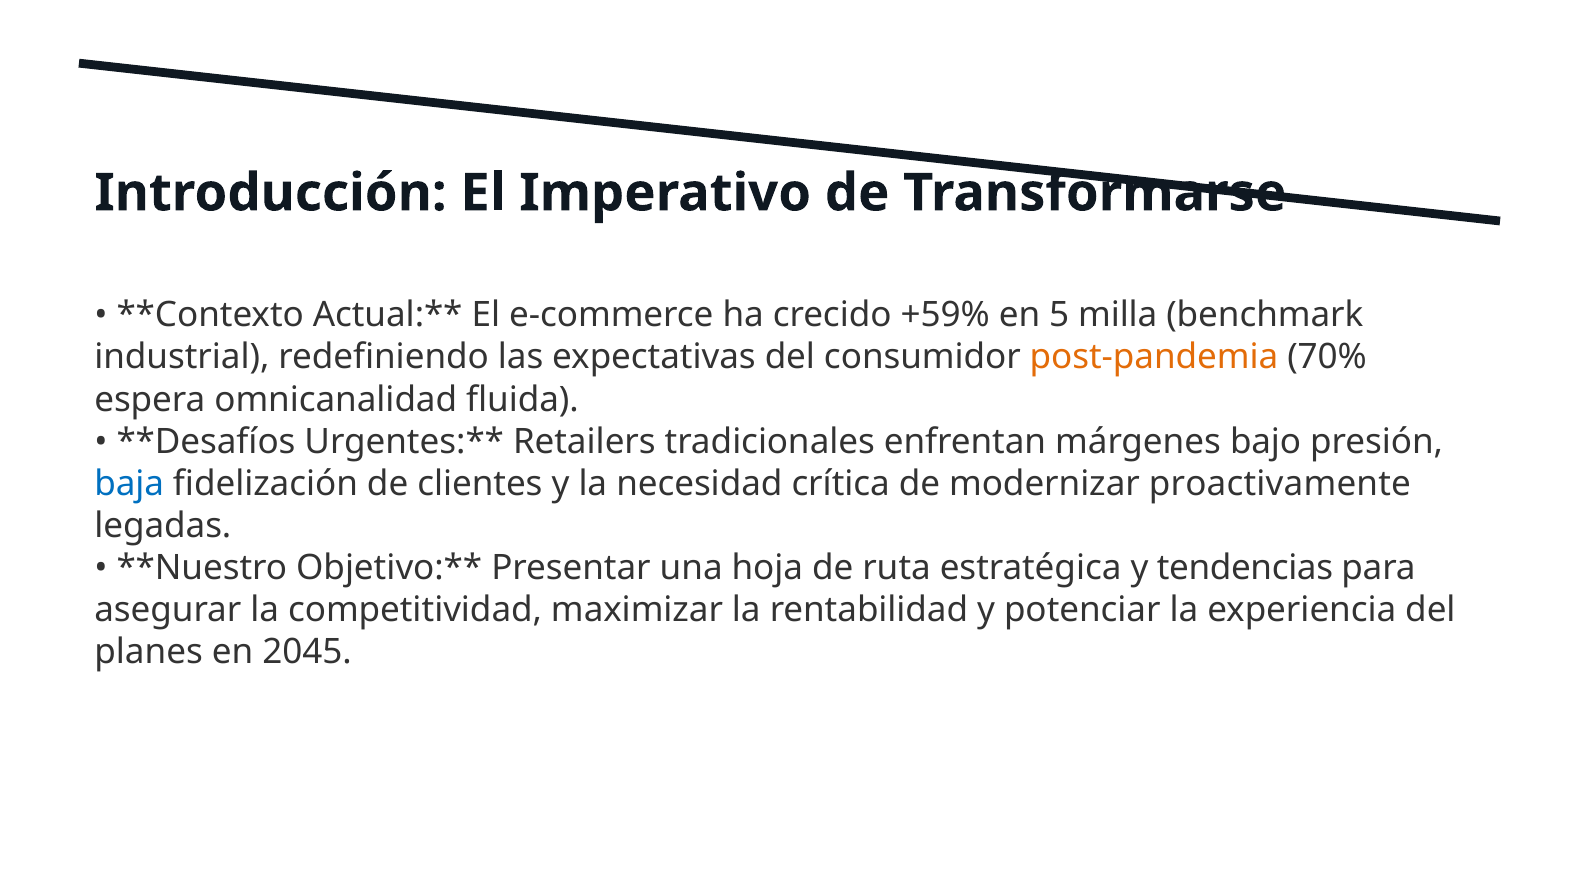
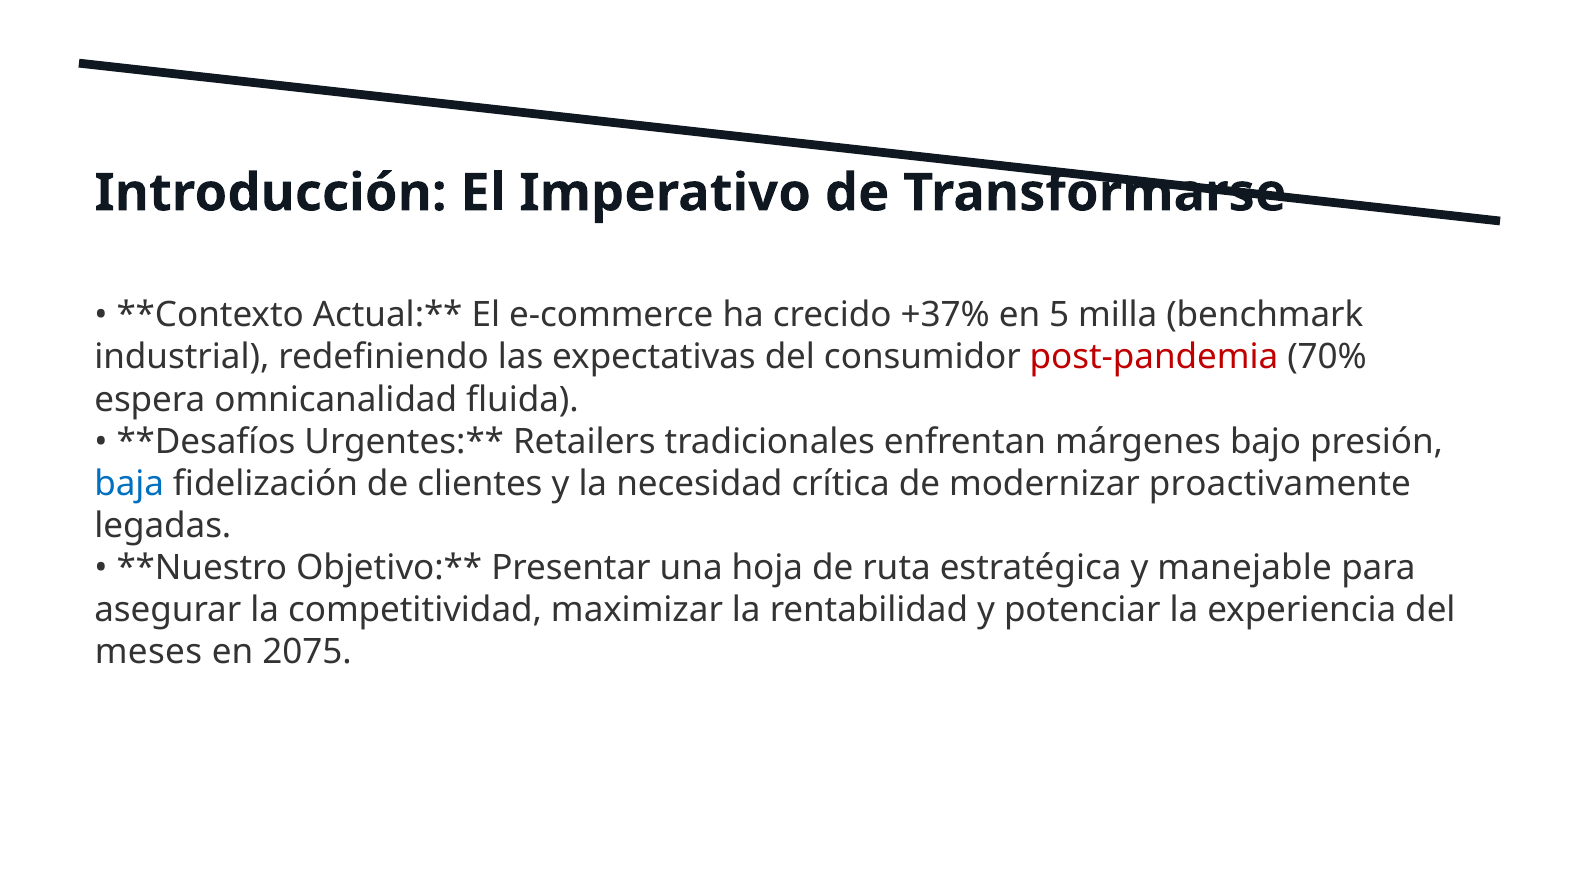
+59%: +59% -> +37% (945, 315)
post-pandemia colour: orange -> red (1154, 358)
tendencias: tendencias -> manejable (1245, 568)
planes: planes -> meses (148, 652)
2045: 2045 -> 2075 (307, 652)
